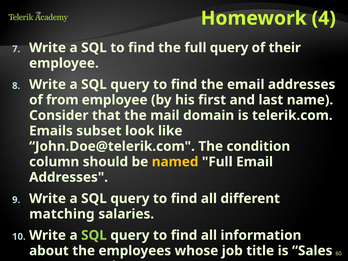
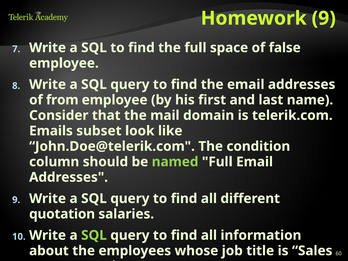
Homework 4: 4 -> 9 (324, 18)
full query: query -> space (229, 48)
their: their -> false (285, 48)
named colour: yellow -> light green (175, 162)
matching: matching -> quotation (62, 214)
